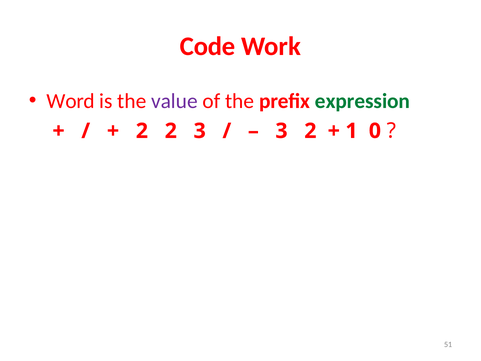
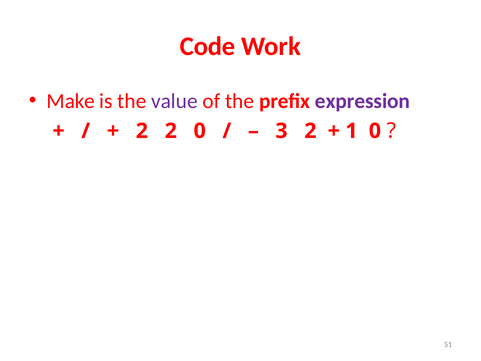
Word: Word -> Make (71, 101)
expression colour: green -> purple (363, 101)
2 3: 3 -> 0 (200, 131)
